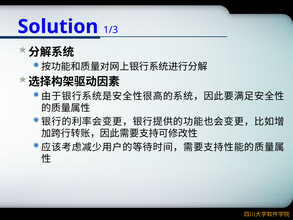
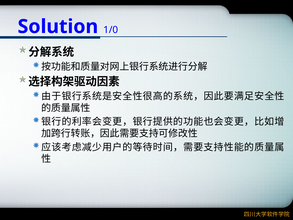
1/3: 1/3 -> 1/0 (111, 30)
